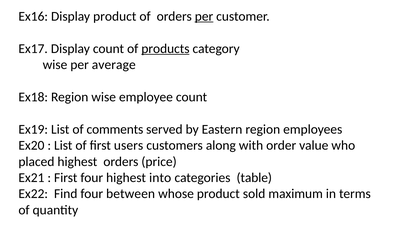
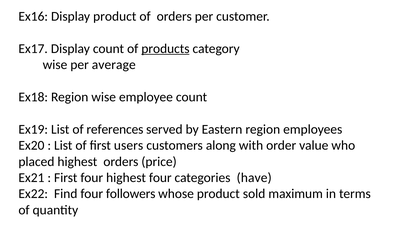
per underline: present -> none (204, 16)
comments: comments -> references (115, 129)
highest into: into -> four (160, 177)
table: table -> have (254, 177)
between: between -> followers (131, 194)
